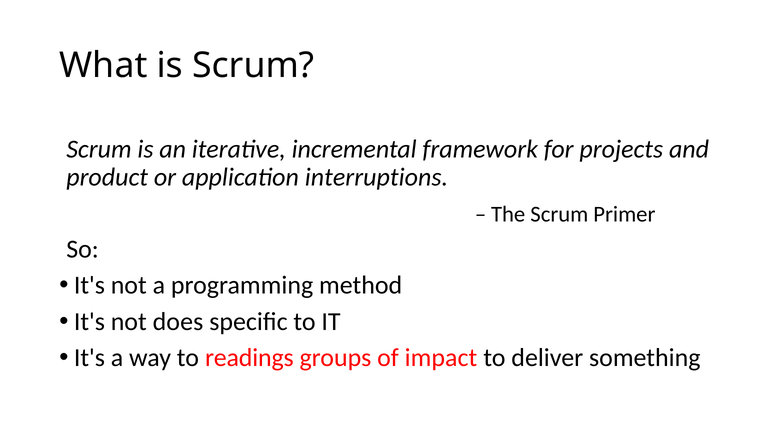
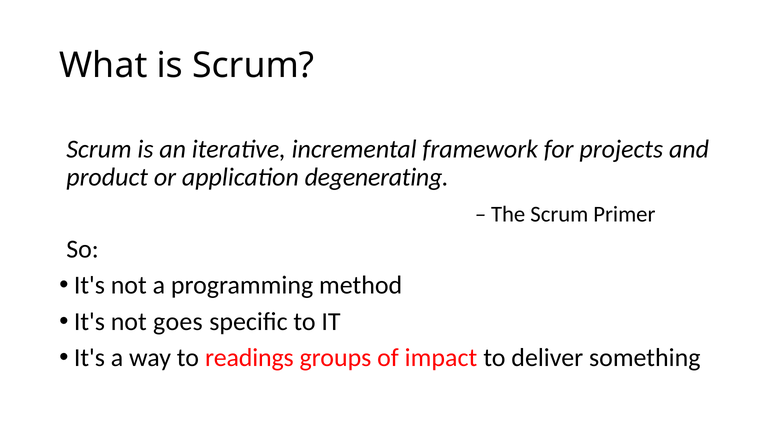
interruptions: interruptions -> degenerating (377, 177)
does: does -> goes (178, 322)
